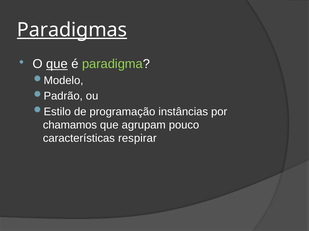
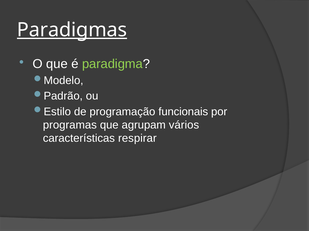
que underline: present -> none (57, 64)
instâncias: instâncias -> funcionais (183, 112)
chamamos: chamamos -> programas (70, 125)
pouco: pouco -> vários (184, 125)
